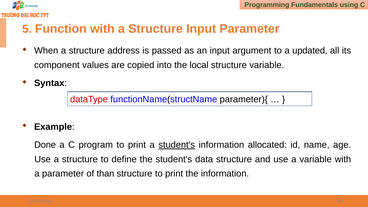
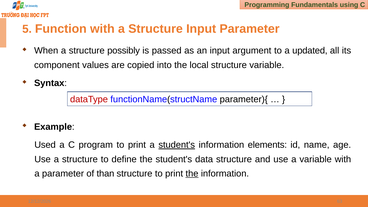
address: address -> possibly (124, 51)
Done: Done -> Used (45, 145)
allocated: allocated -> elements (267, 145)
the underline: none -> present (192, 174)
